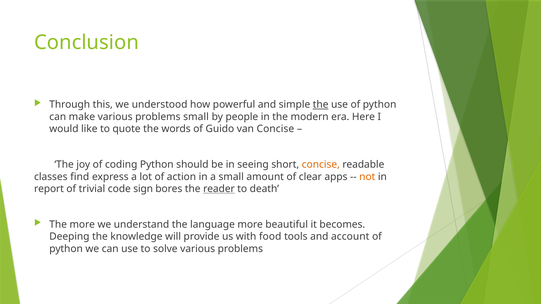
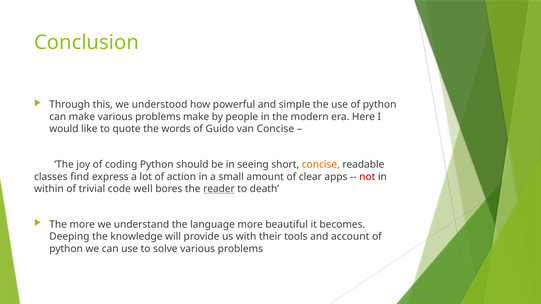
the underline: present -> none (321, 105)
problems small: small -> make (196, 117)
not colour: orange -> red (367, 177)
report: report -> within (49, 189)
sign: sign -> well (143, 189)
food: food -> their (270, 237)
